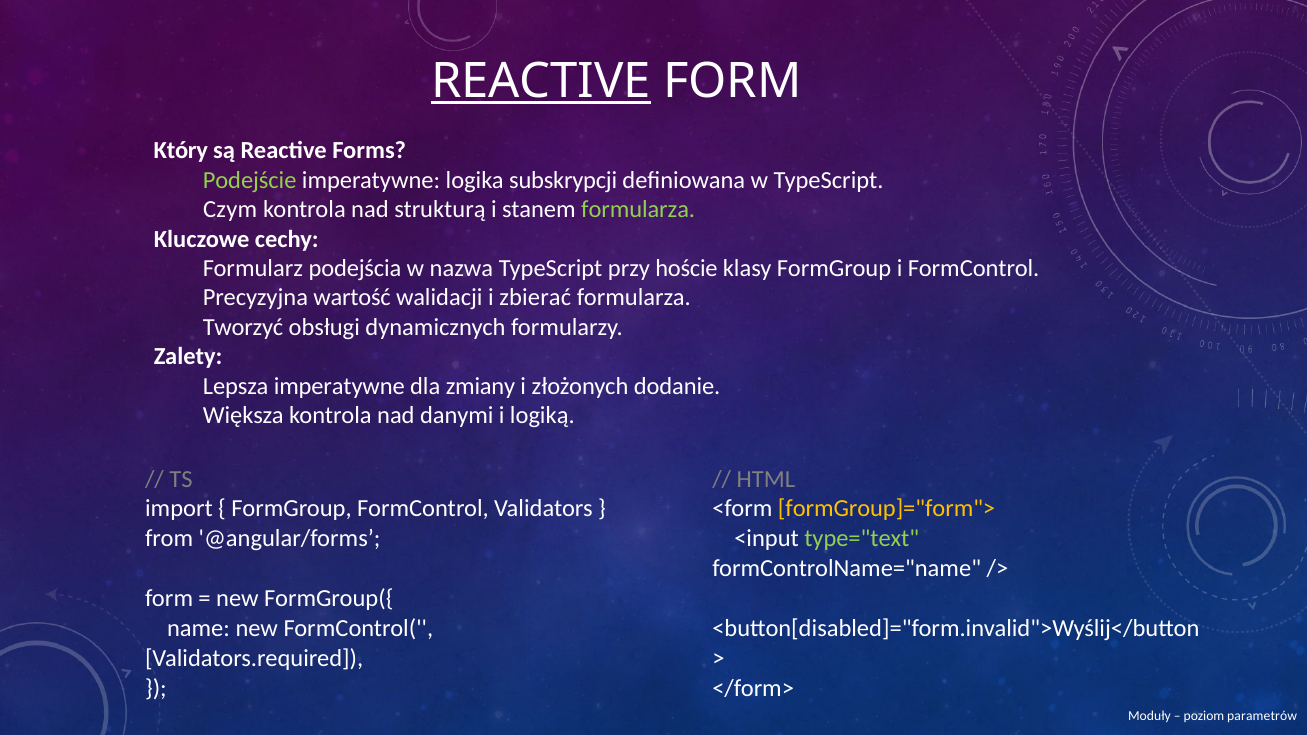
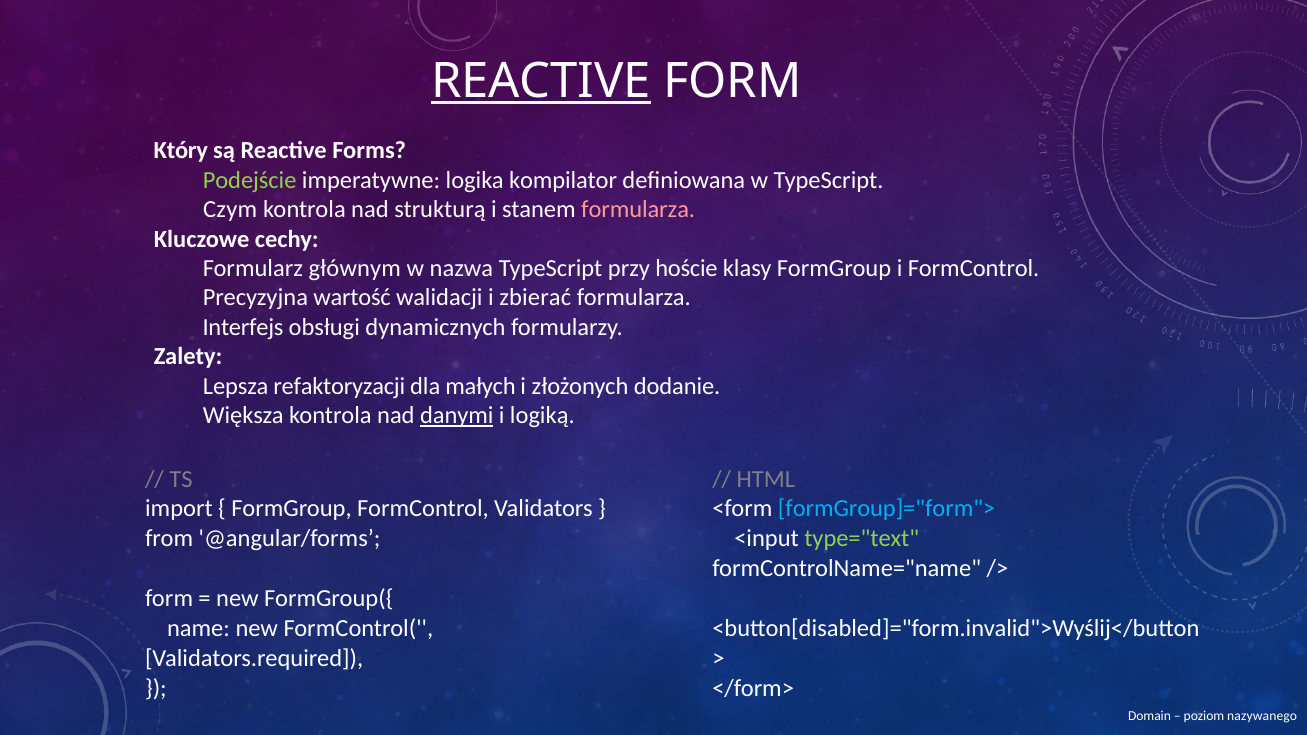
subskrypcji: subskrypcji -> kompilator (563, 180)
formularza colour: light green -> pink (638, 210)
podejścia: podejścia -> głównym (355, 268)
Tworzyć: Tworzyć -> Interfejs (243, 327)
Lepsza imperatywne: imperatywne -> refaktoryzacji (339, 386)
zmiany: zmiany -> małych (480, 386)
danymi underline: none -> present (457, 416)
formGroup]="form"> colour: yellow -> light blue (887, 509)
Moduły: Moduły -> Domain (1149, 716)
parametrów: parametrów -> nazywanego (1262, 716)
